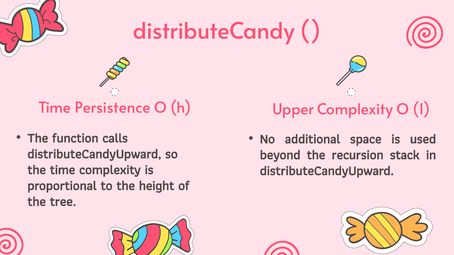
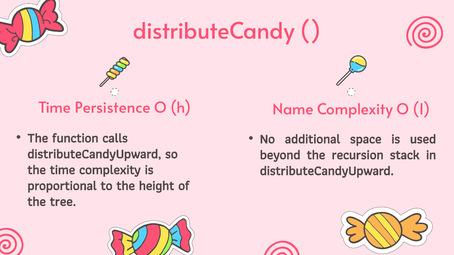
Upper: Upper -> Name (293, 110)
